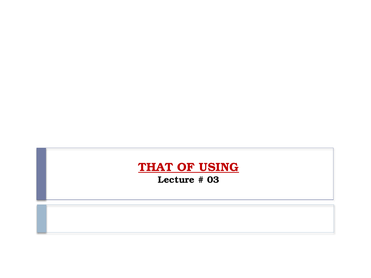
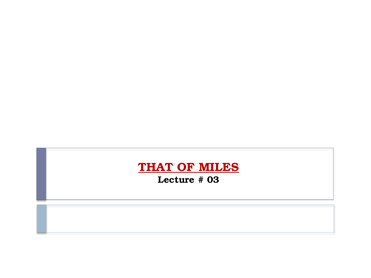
USING: USING -> MILES (219, 167)
